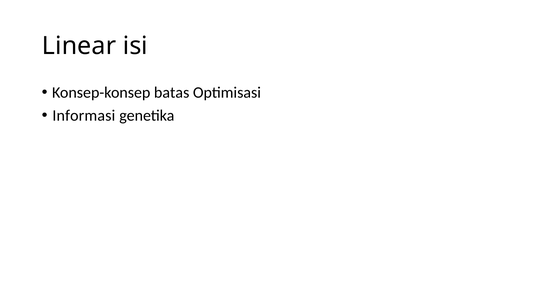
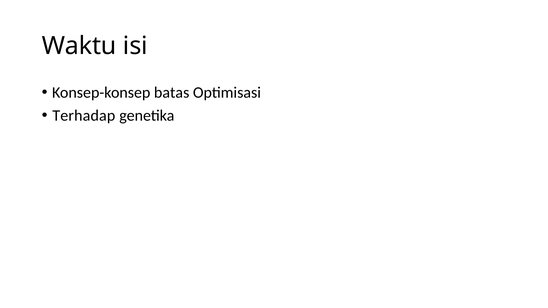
Linear: Linear -> Waktu (79, 46)
Informasi: Informasi -> Terhadap (84, 116)
